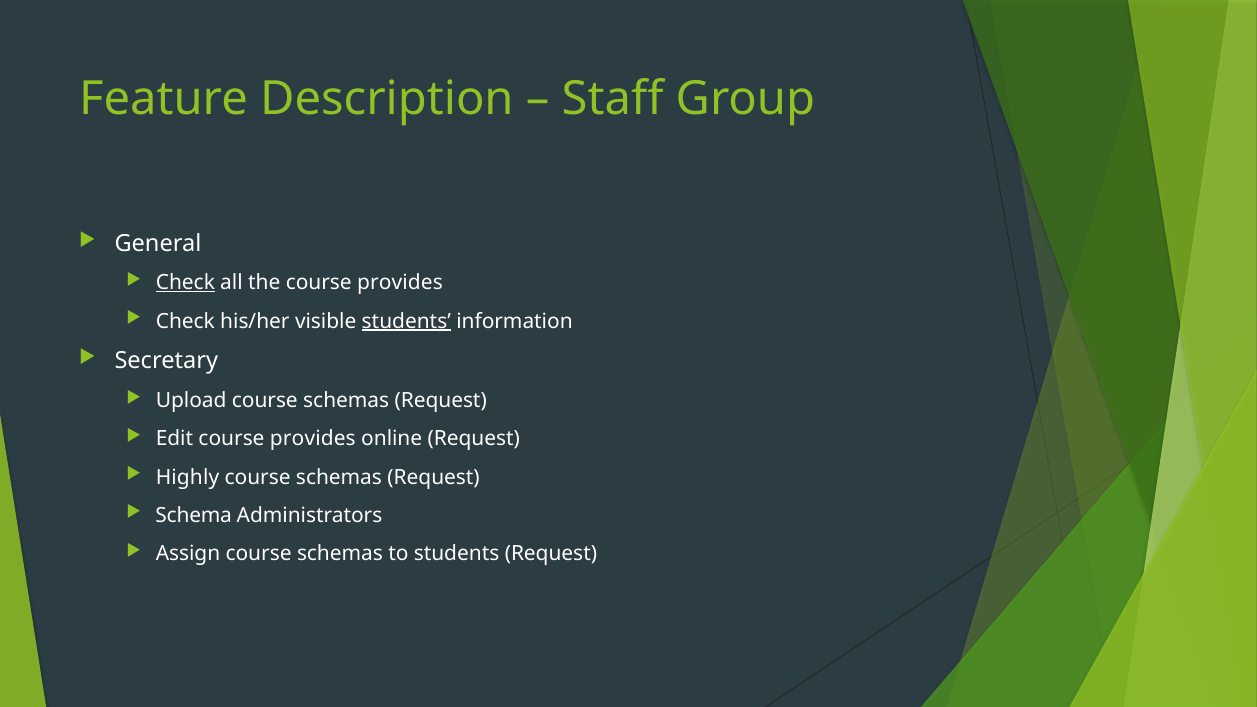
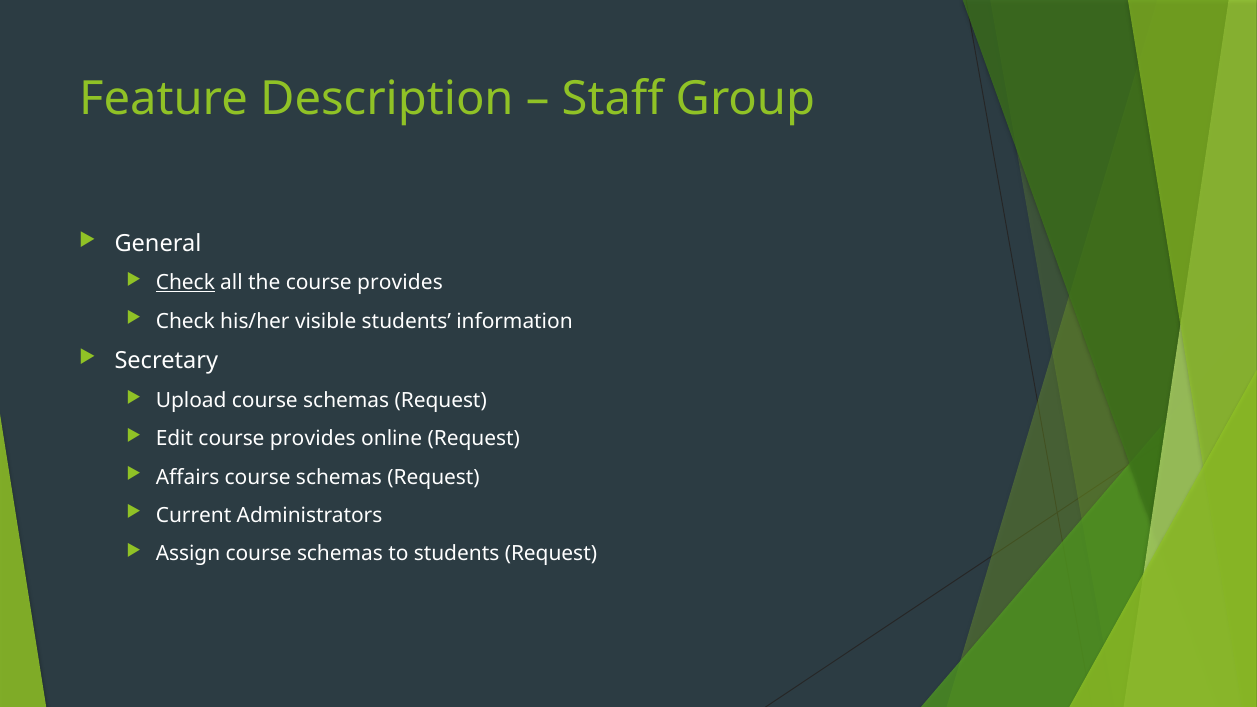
students underline: present -> none (406, 321)
Highly: Highly -> Affairs (188, 477)
Schema: Schema -> Current (194, 515)
